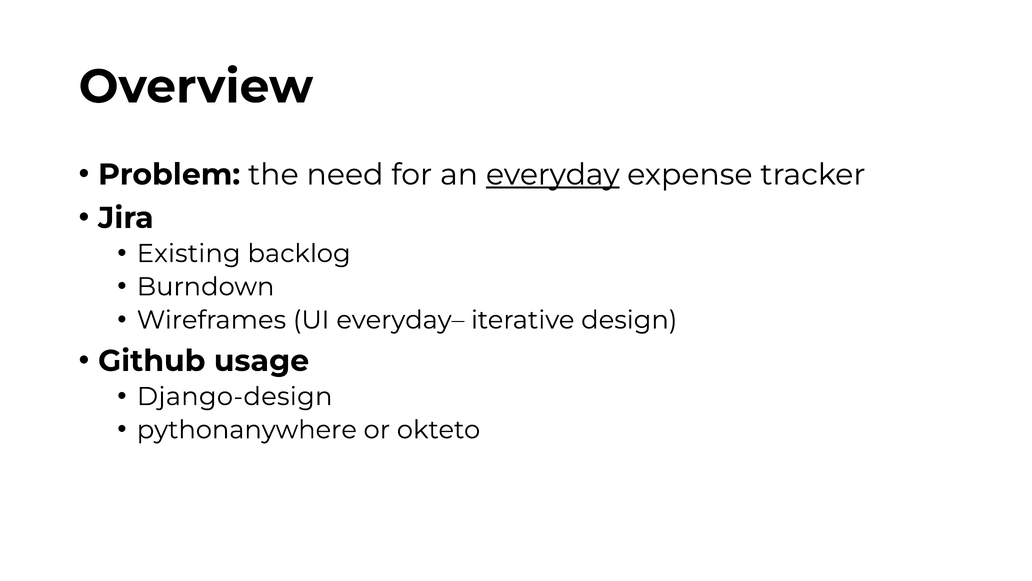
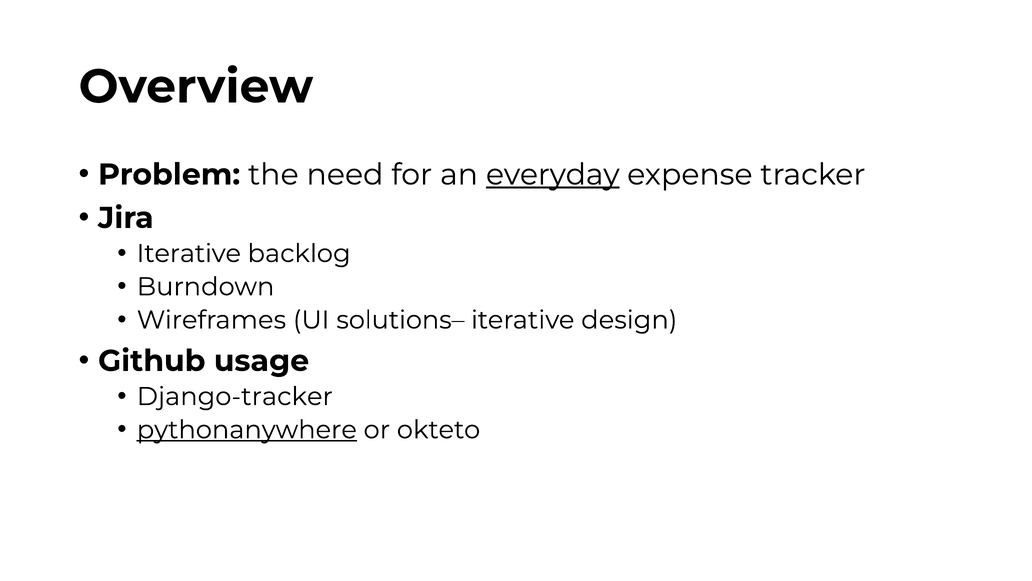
Existing: Existing -> Iterative (189, 253)
everyday–: everyday– -> solutions– (400, 320)
Django-design: Django-design -> Django-tracker (235, 396)
pythonanywhere underline: none -> present (247, 429)
